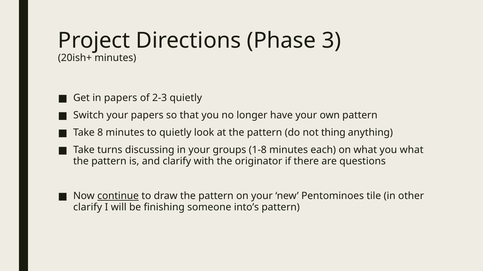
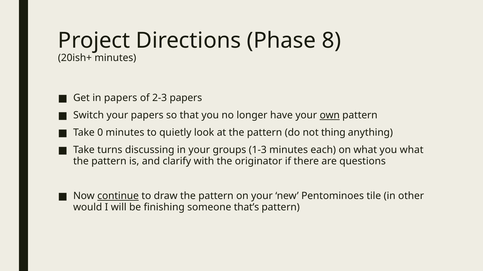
3: 3 -> 8 (331, 41)
2-3 quietly: quietly -> papers (186, 98)
own underline: none -> present (330, 116)
8: 8 -> 0 (100, 133)
1-8: 1-8 -> 1-3 (258, 150)
clarify: clarify -> would (88, 208)
into’s: into’s -> that’s (246, 208)
